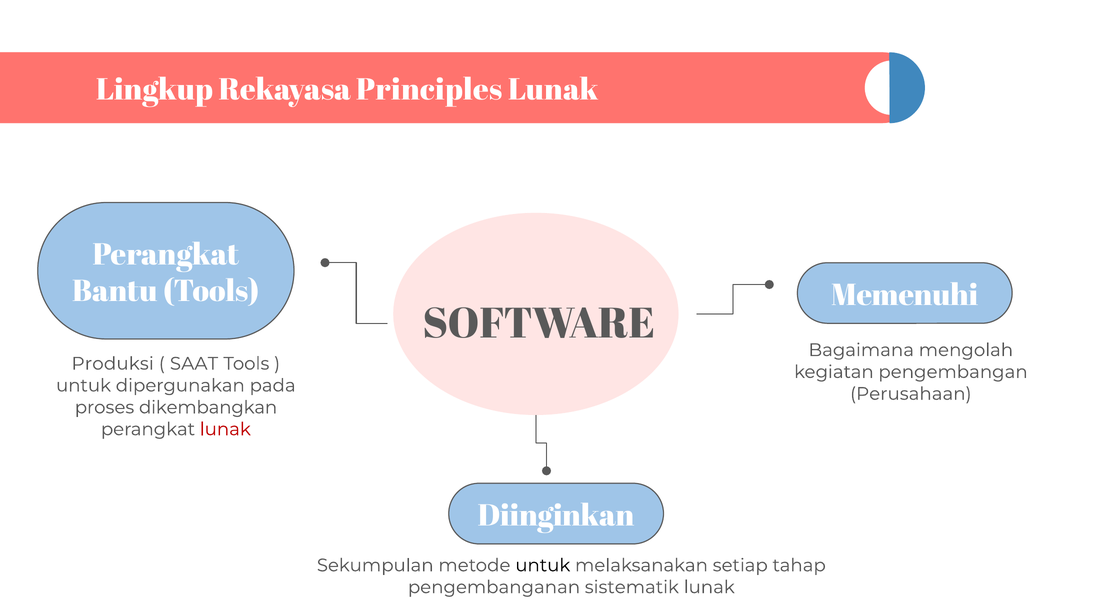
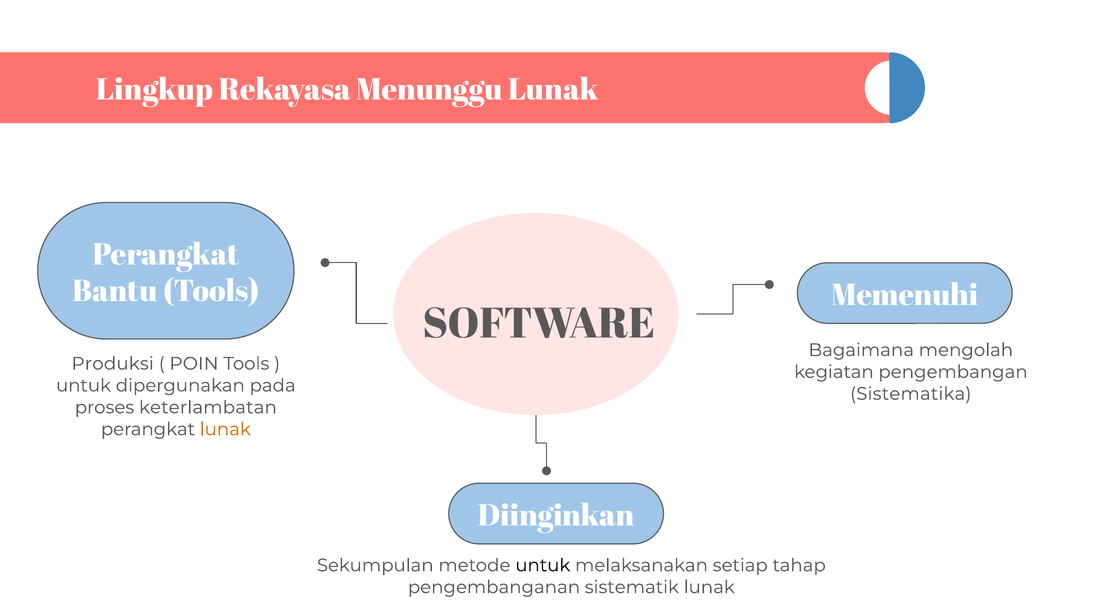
Principles: Principles -> Menunggu (430, 90)
SAAT: SAAT -> POIN (194, 364)
Perusahaan: Perusahaan -> Sistematika (911, 394)
dikembangkan: dikembangkan -> keterlambatan (208, 407)
lunak colour: red -> orange (225, 429)
